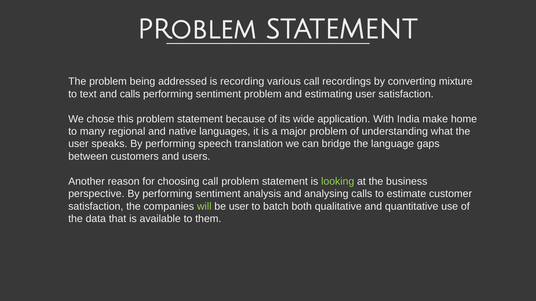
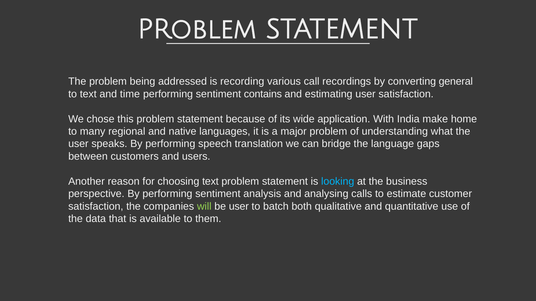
mixture: mixture -> general (456, 82)
and calls: calls -> time (130, 94)
sentiment problem: problem -> contains (263, 94)
choosing call: call -> text (210, 182)
looking colour: light green -> light blue (338, 182)
